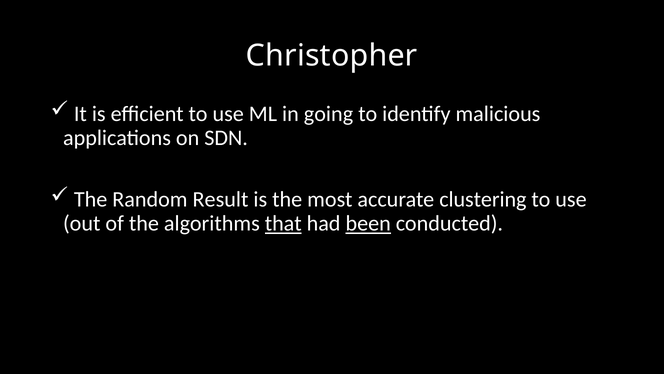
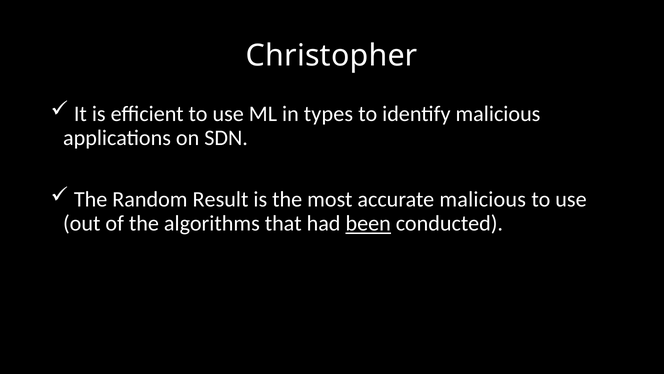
going: going -> types (328, 114)
accurate clustering: clustering -> malicious (483, 199)
that underline: present -> none (283, 223)
